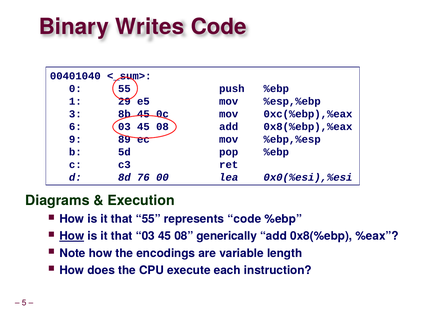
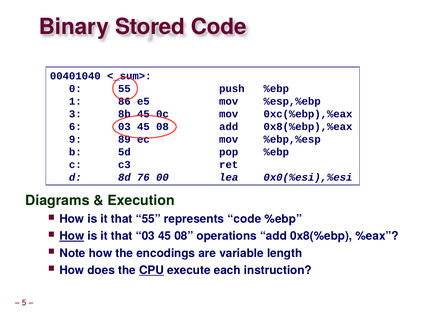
Writes: Writes -> Stored (150, 27)
29: 29 -> 86 (124, 101)
generically: generically -> operations (227, 236)
CPU underline: none -> present (151, 270)
